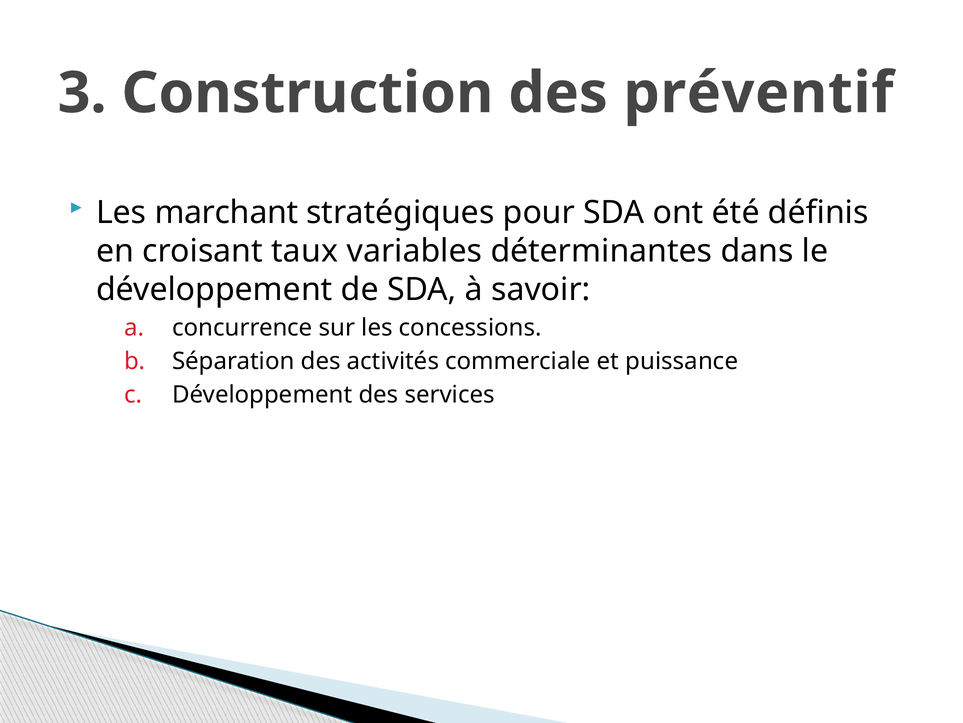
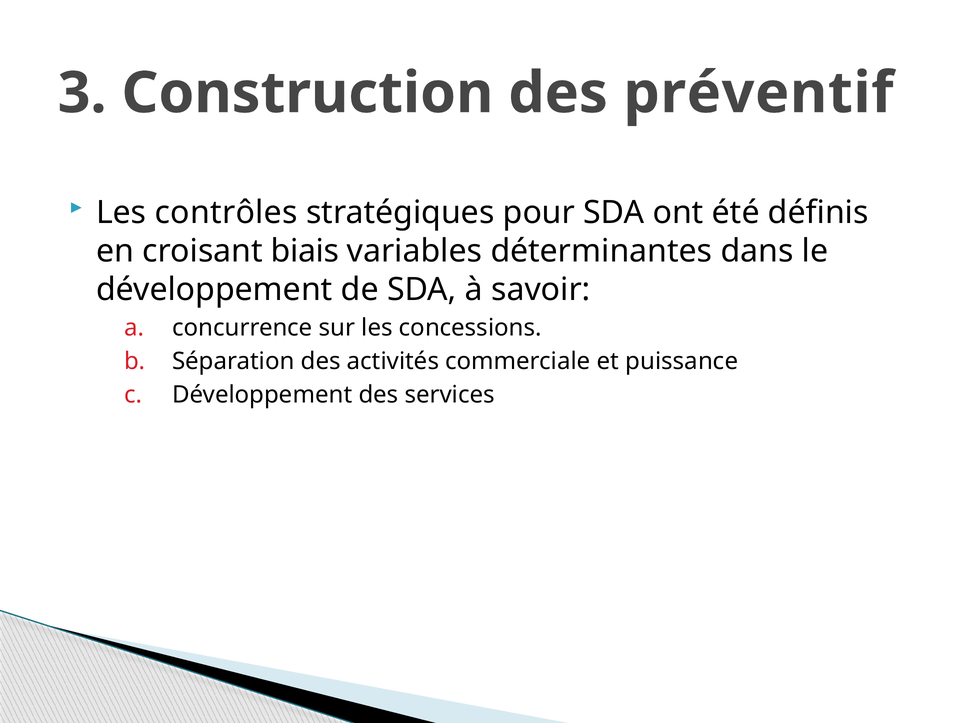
marchant: marchant -> contrôles (226, 212)
taux: taux -> biais (305, 251)
